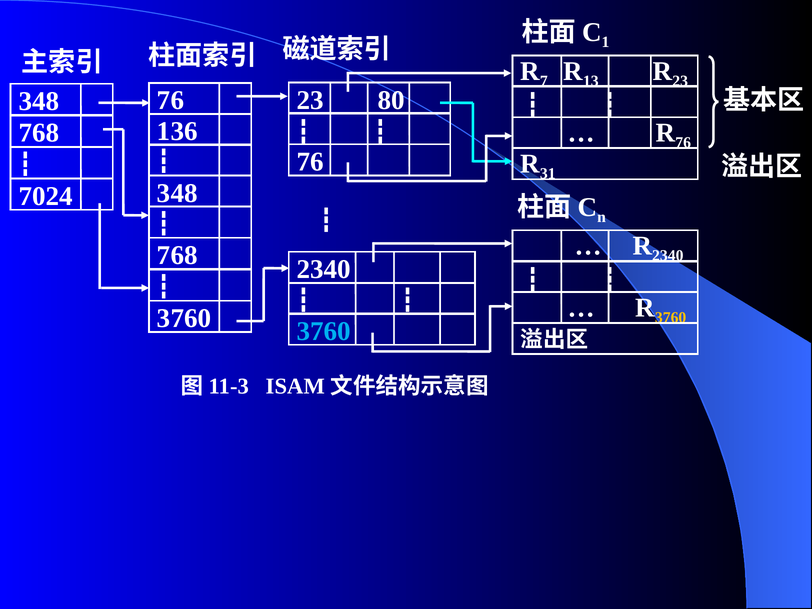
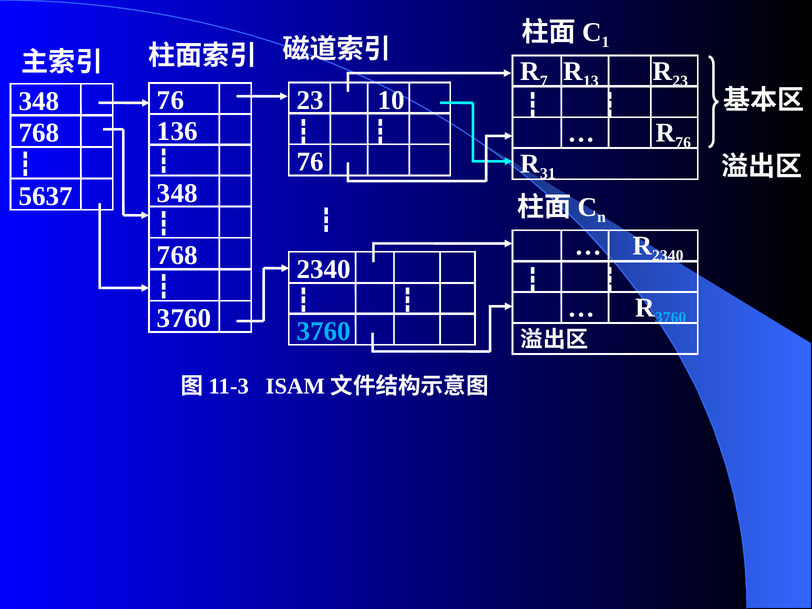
80: 80 -> 10 (391, 100)
7024: 7024 -> 5637 (46, 196)
3760 colour: yellow -> light blue (671, 317)
